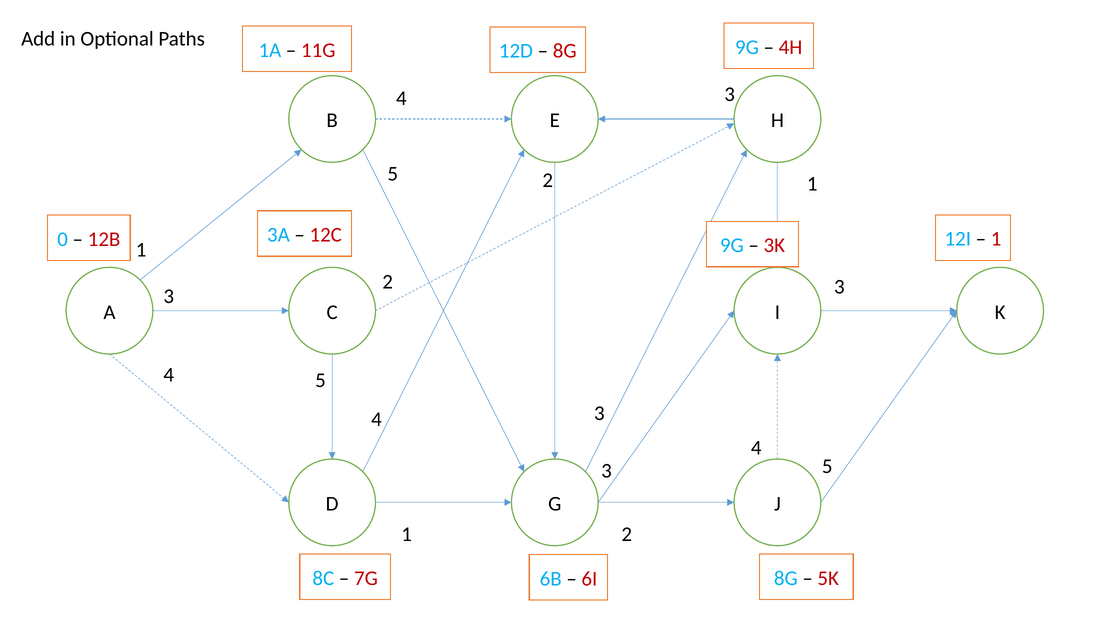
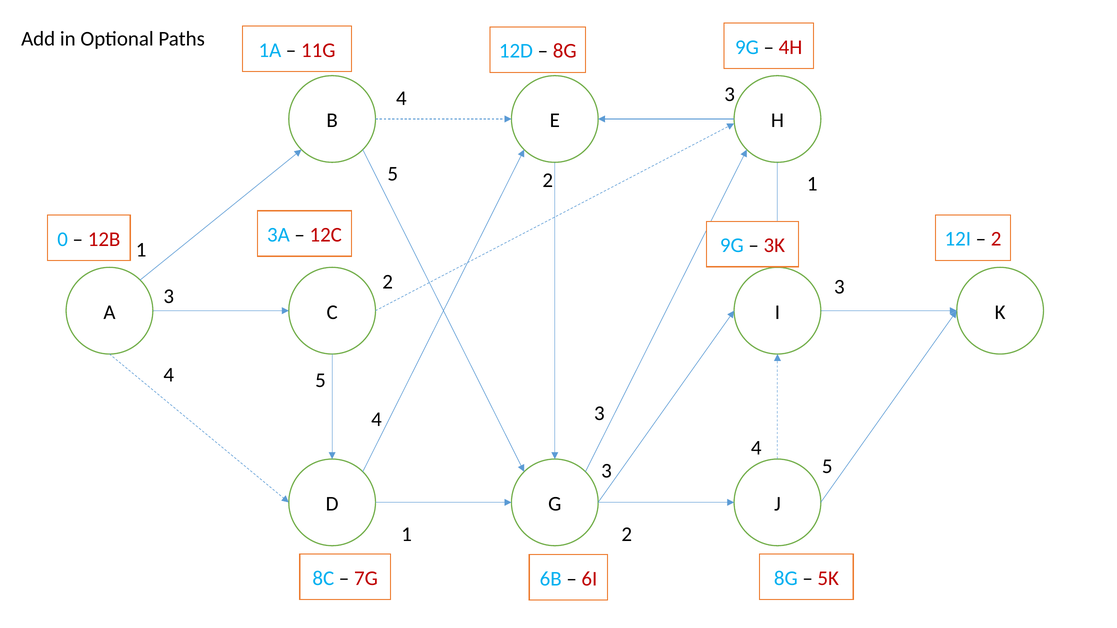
1: 1 -> 2 (996, 239)
